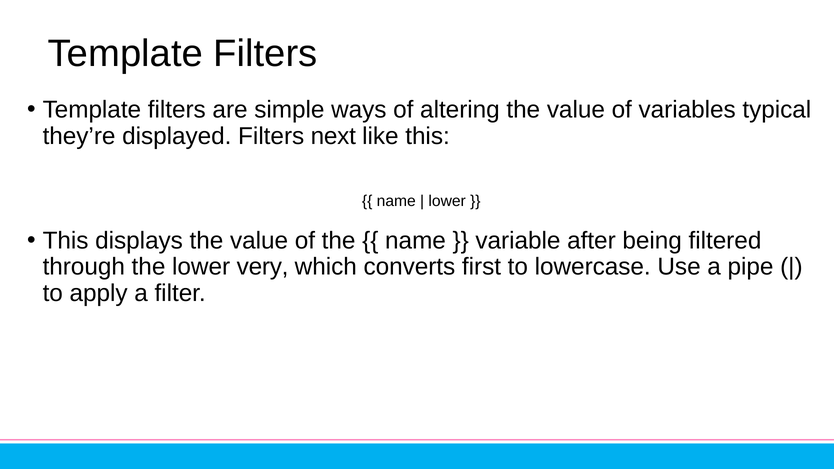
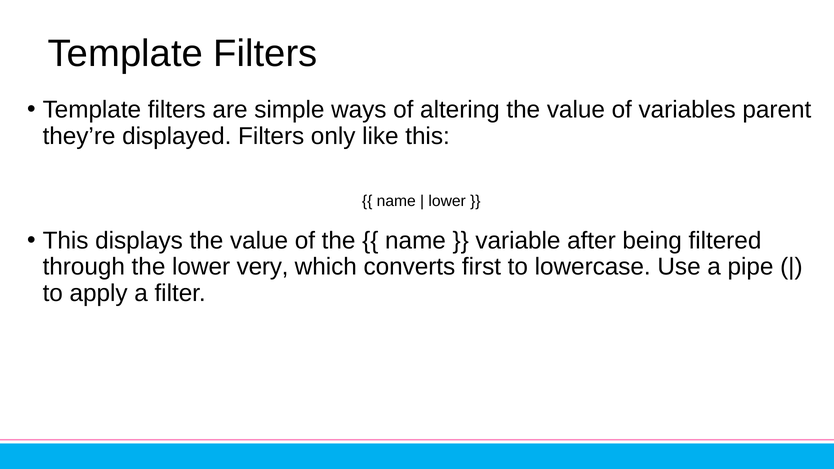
typical: typical -> parent (777, 110)
next: next -> only (333, 136)
